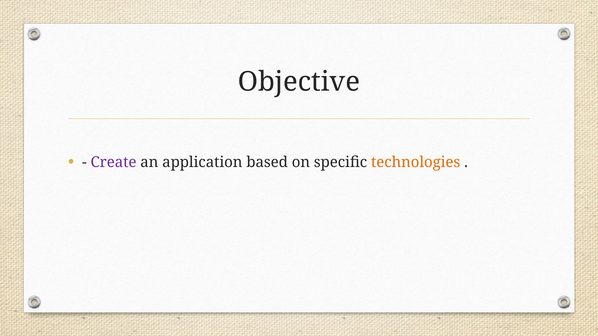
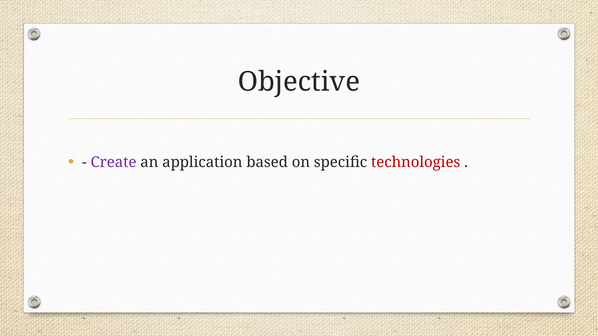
technologies colour: orange -> red (416, 162)
